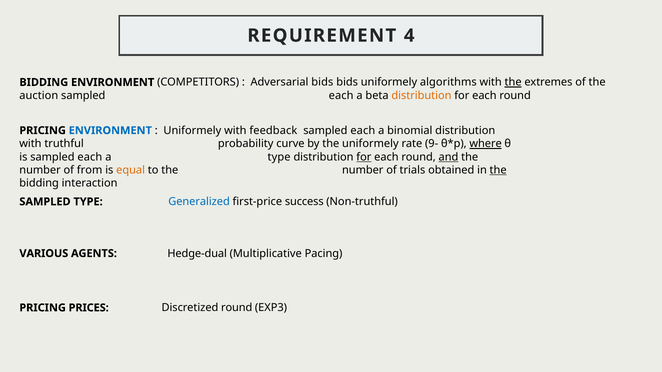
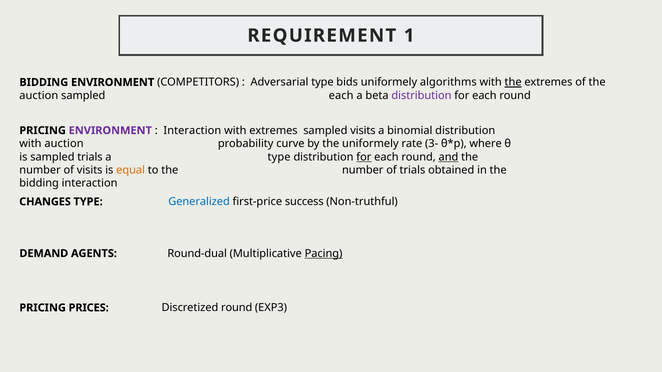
4: 4 -> 1 (409, 36)
Adversarial bids: bids -> type (322, 82)
distribution colour: orange -> purple (421, 96)
ENVIRONMENT colour: blue -> purple (110, 131)
Uniformely: Uniformely -> Interaction (192, 131)
with feedback: feedback -> extremes (273, 131)
each: each -> visits (363, 131)
with truthful: truthful -> auction (64, 144)
9-: 9- -> 3- (432, 144)
where underline: present -> none (486, 144)
is sampled each: each -> trials (90, 157)
of from: from -> visits (90, 170)
the underline: present -> none (498, 170)
SAMPLED: SAMPLED -> CHANGES (45, 202)
VARIOUS: VARIOUS -> DEMAND (44, 254)
Hedge-dual: Hedge-dual -> Round-dual (197, 254)
Pacing underline: none -> present (324, 254)
